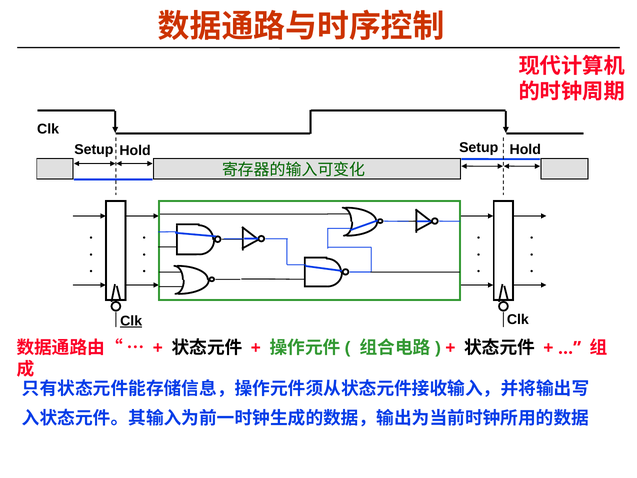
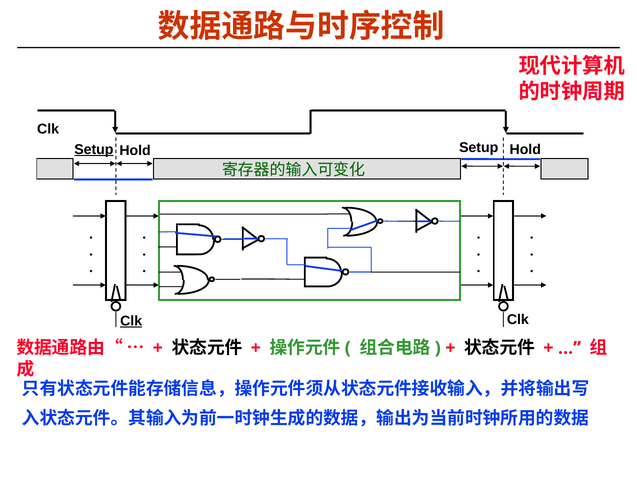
Setup underline: none -> present (94, 149)
